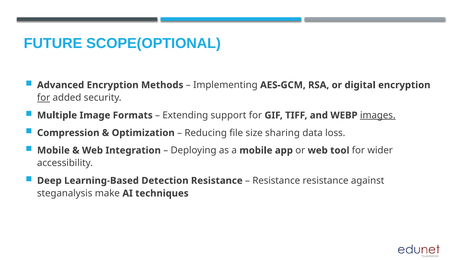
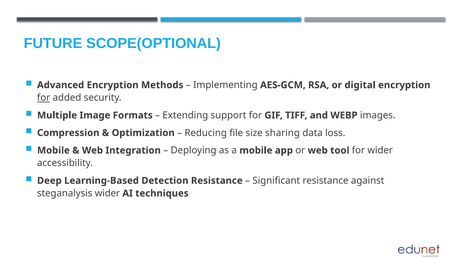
images underline: present -> none (378, 115)
Resistance: Resistance -> Significant (276, 181)
steganalysis make: make -> wider (107, 193)
